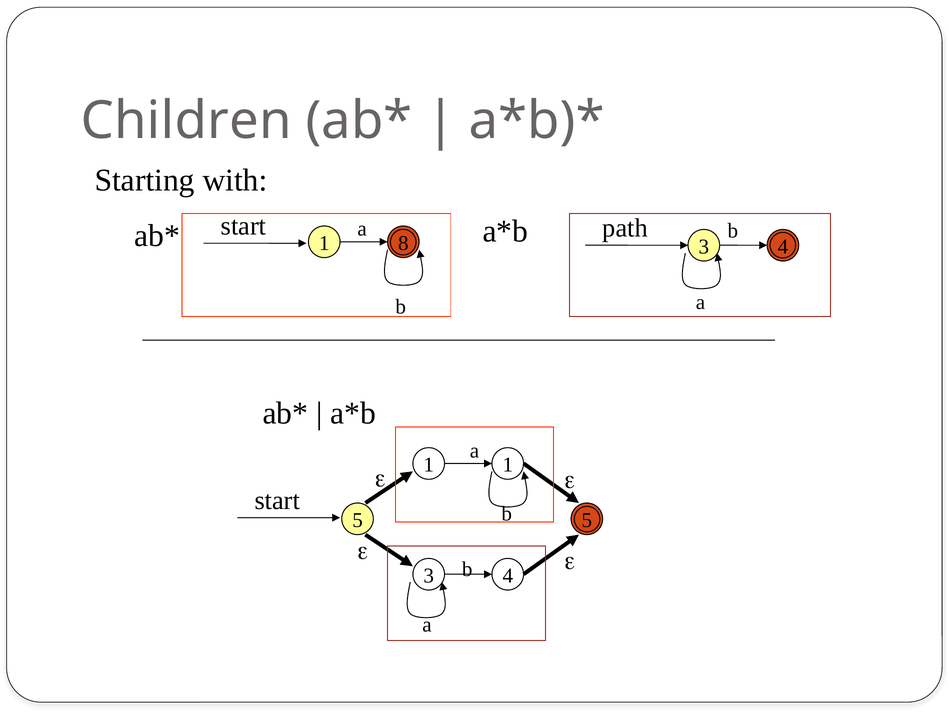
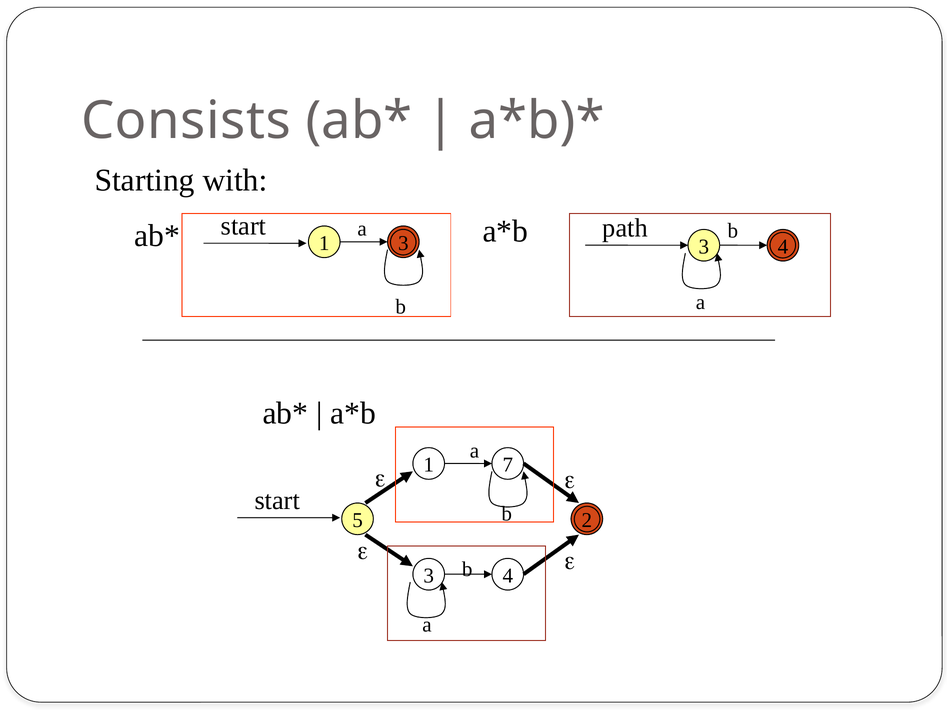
Children: Children -> Consists (186, 121)
1 8: 8 -> 3 (403, 243)
1 1: 1 -> 7 (508, 465)
5 5: 5 -> 2 (587, 520)
